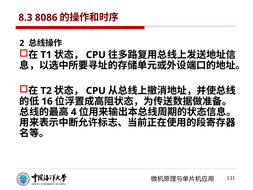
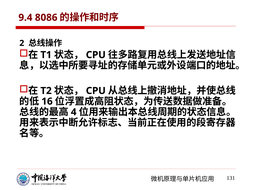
8.3: 8.3 -> 9.4 (25, 18)
